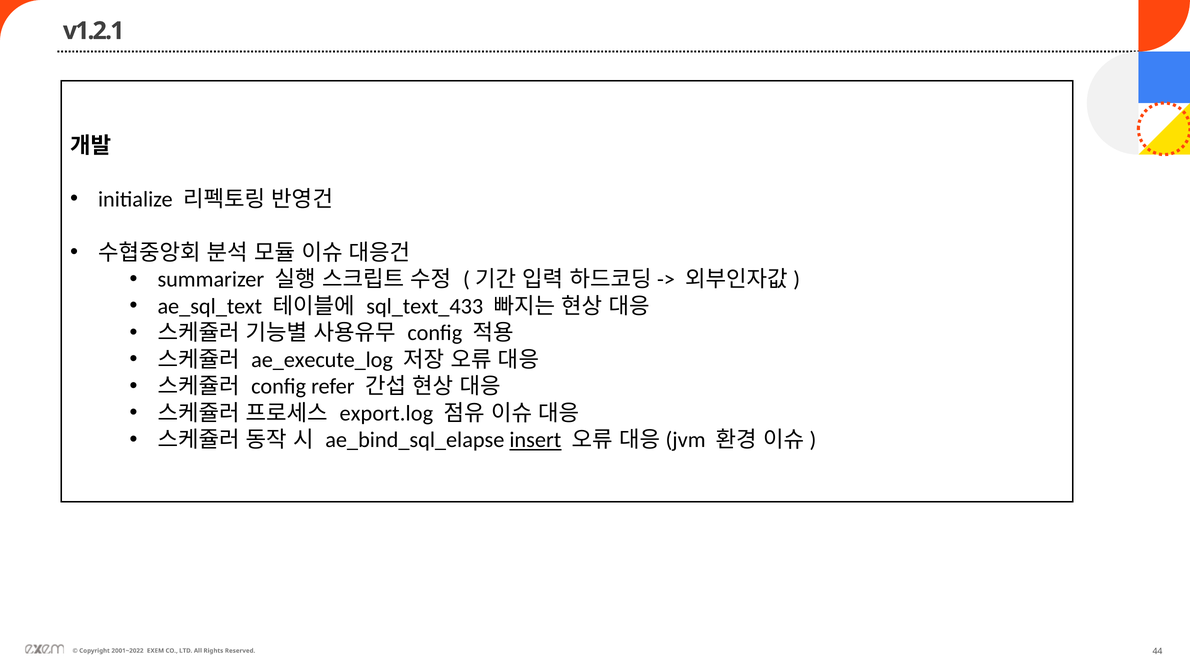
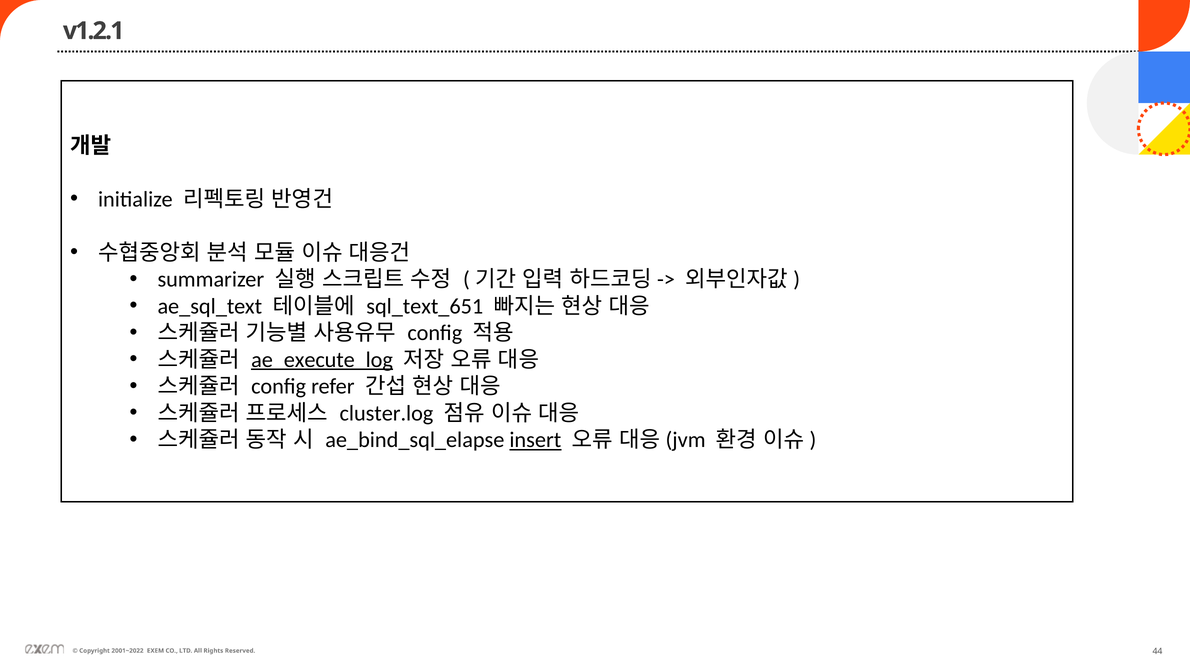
sql_text_433: sql_text_433 -> sql_text_651 (425, 306)
ae_execute_log underline: none -> present (322, 360)
export.log: export.log -> cluster.log (386, 413)
